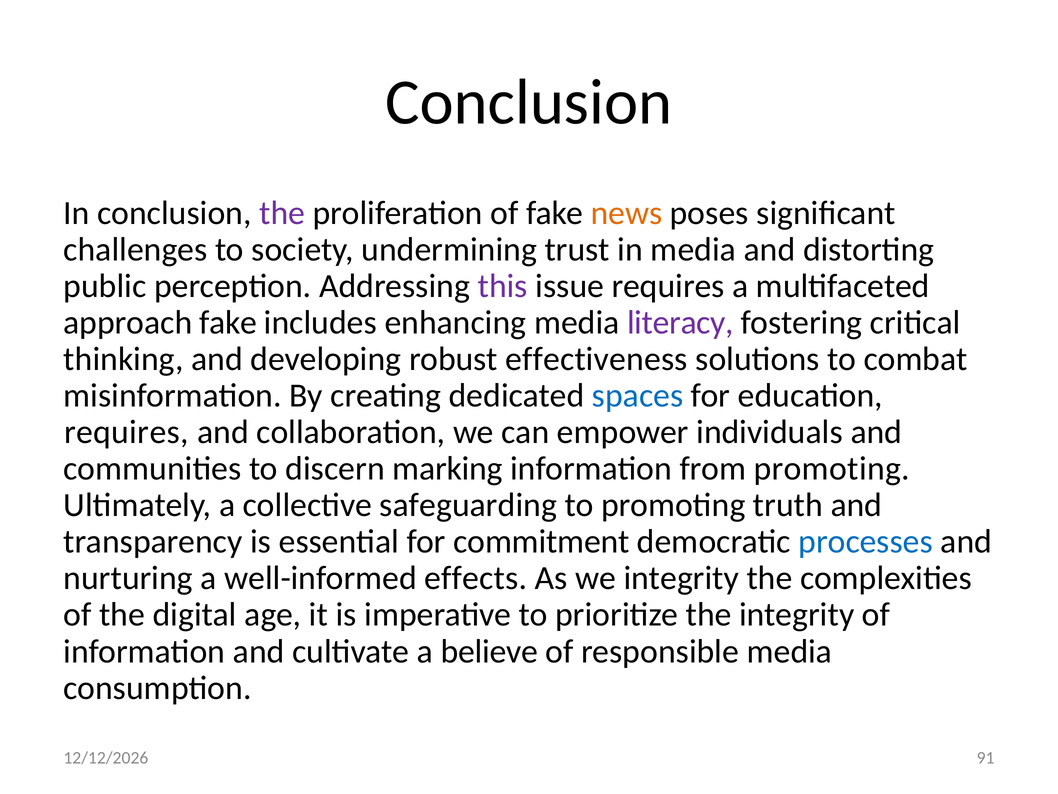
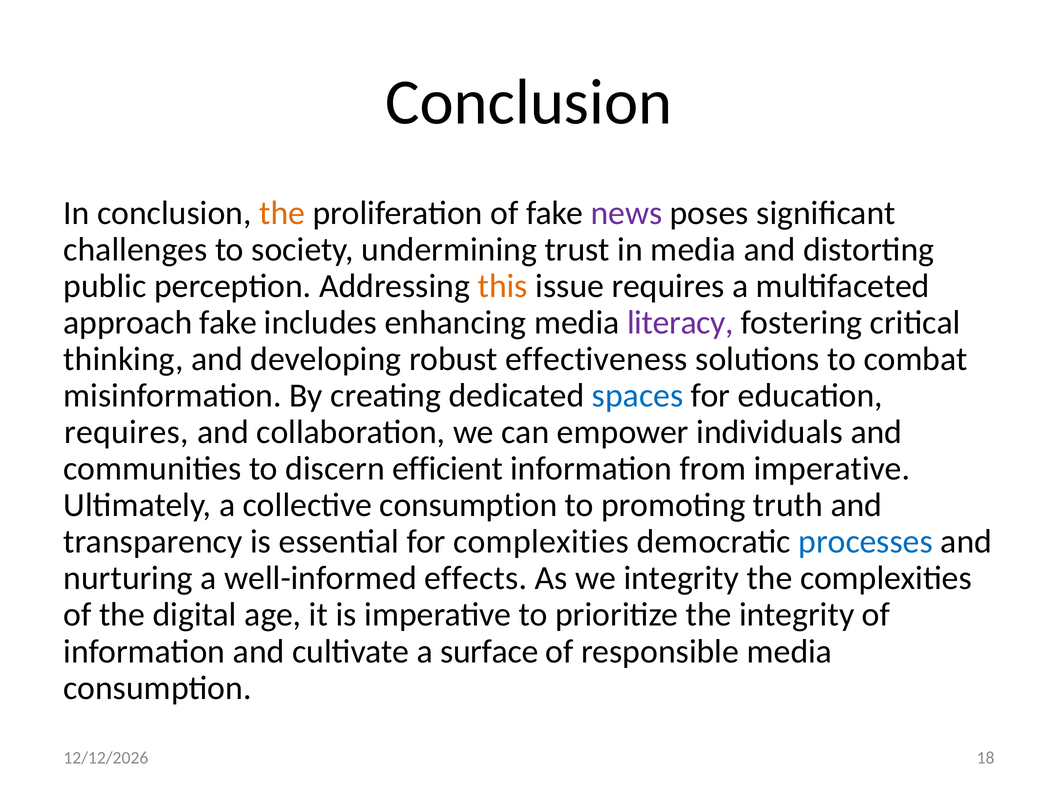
the colour: purple -> orange (282, 213)
news colour: orange -> purple (626, 213)
this colour: purple -> orange (503, 286)
marking: marking -> efficient (448, 468)
from promoting: promoting -> imperative (832, 468)
collective safeguarding: safeguarding -> consumption (468, 505)
for commitment: commitment -> complexities (541, 541)
believe: believe -> surface (489, 651)
91: 91 -> 18 (986, 758)
